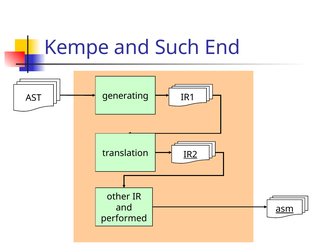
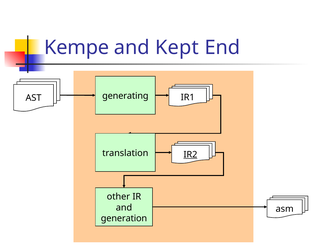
Such: Such -> Kept (177, 48)
asm underline: present -> none (285, 209)
performed: performed -> generation (124, 219)
